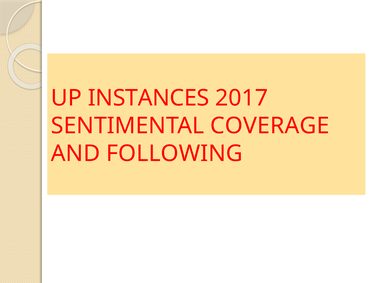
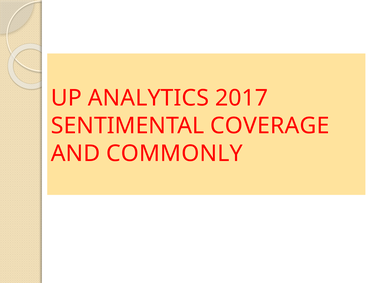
INSTANCES: INSTANCES -> ANALYTICS (148, 98)
FOLLOWING: FOLLOWING -> COMMONLY (174, 154)
